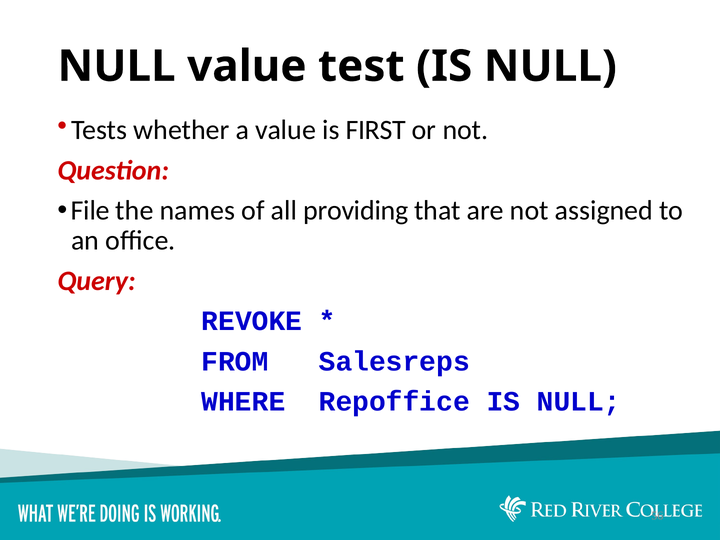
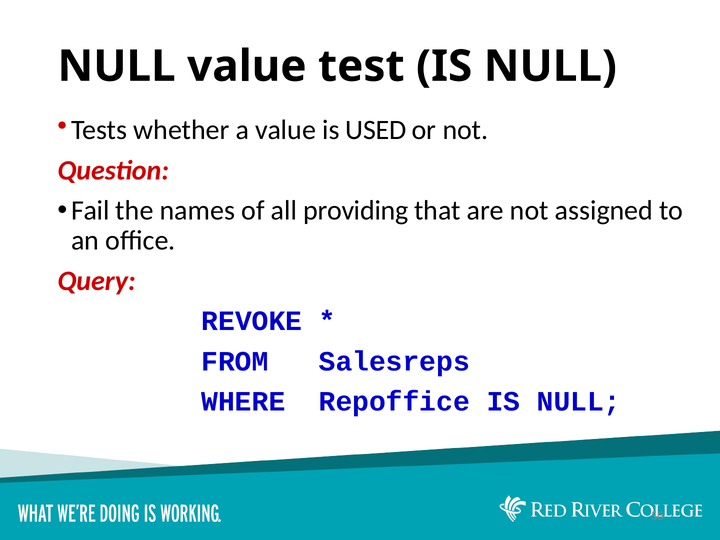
FIRST: FIRST -> USED (376, 130)
File: File -> Fail (90, 211)
